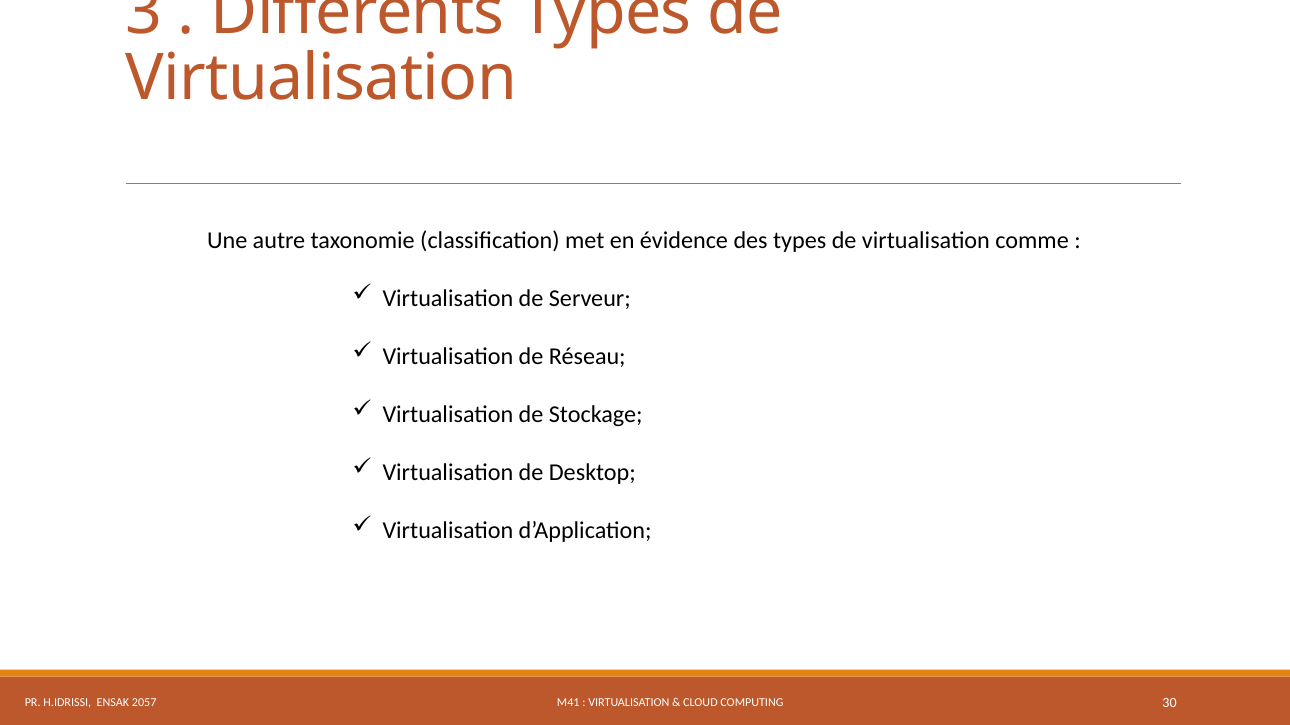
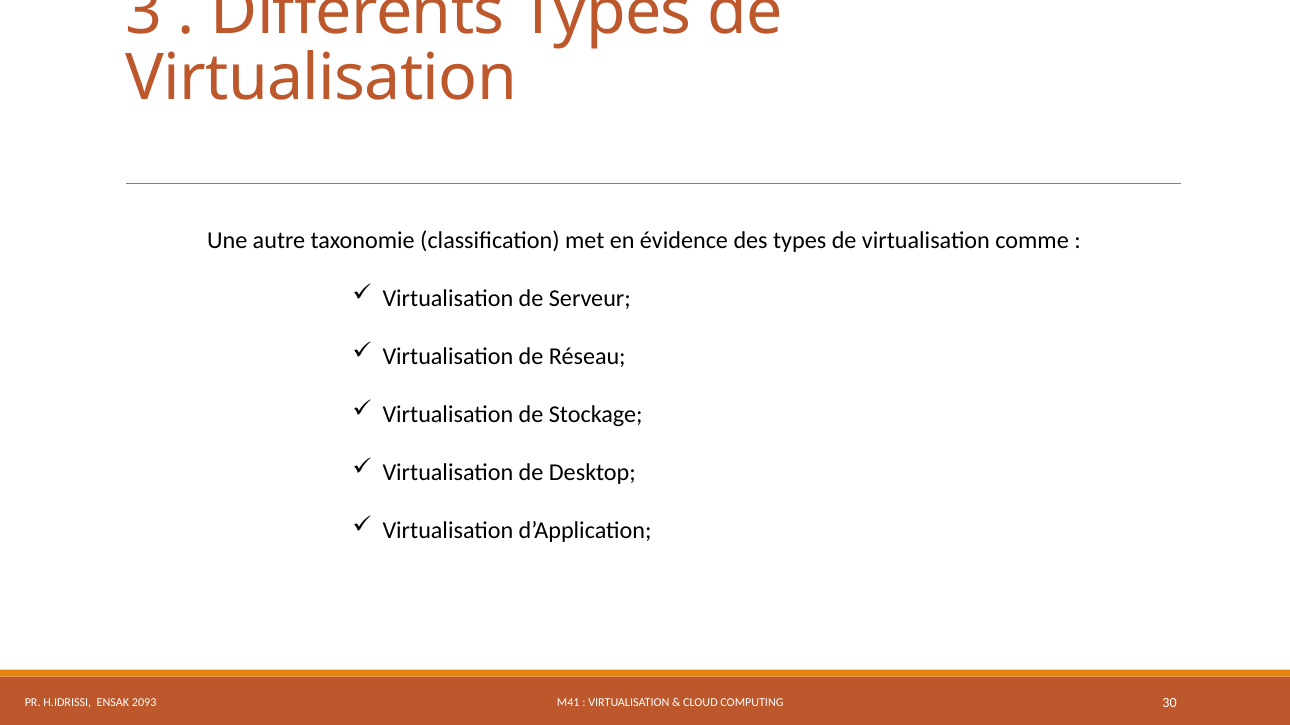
2057: 2057 -> 2093 (144, 704)
